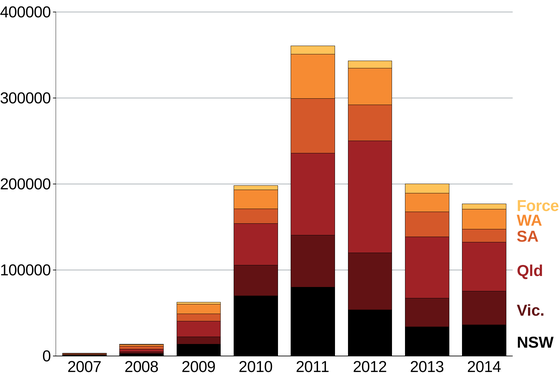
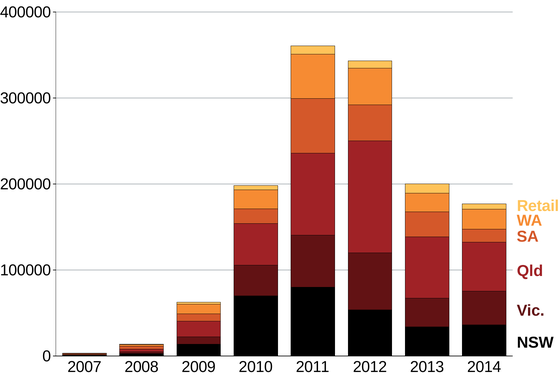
Force: Force -> Retail (538, 206)
